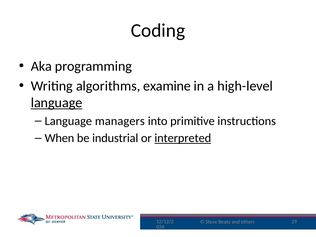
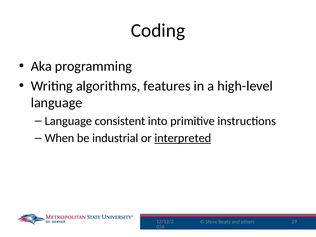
examine: examine -> features (167, 86)
language underline: present -> none (57, 103)
managers: managers -> consistent (120, 121)
